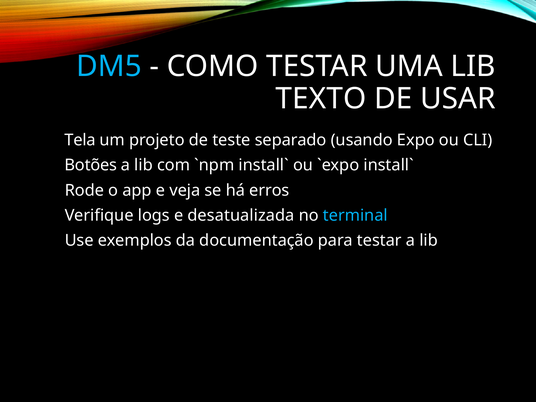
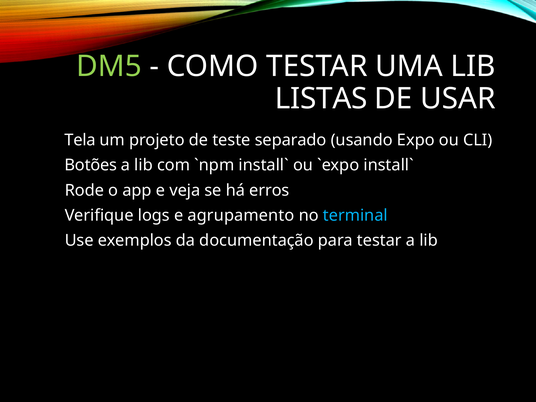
DM5 colour: light blue -> light green (109, 66)
TEXTO: TEXTO -> LISTAS (321, 99)
desatualizada: desatualizada -> agrupamento (241, 215)
